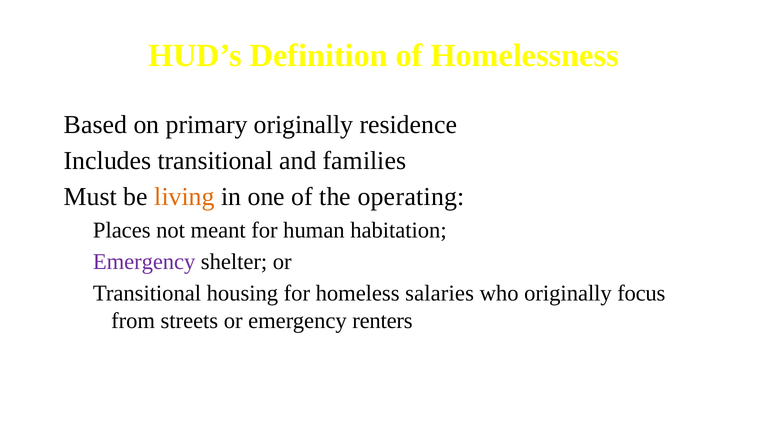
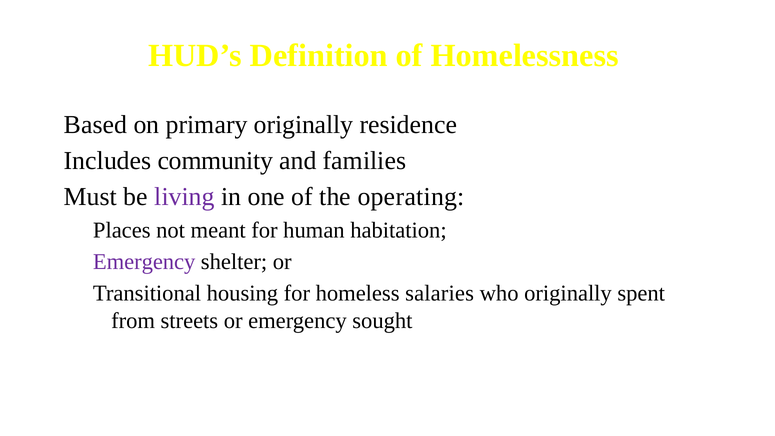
Includes transitional: transitional -> community (215, 161)
living colour: orange -> purple (184, 197)
focus: focus -> spent (641, 293)
renters: renters -> sought (382, 321)
